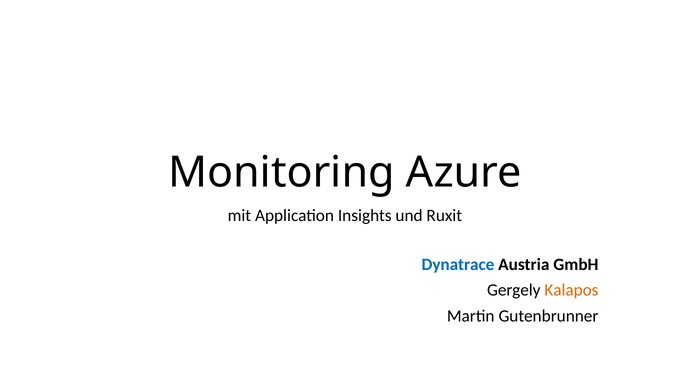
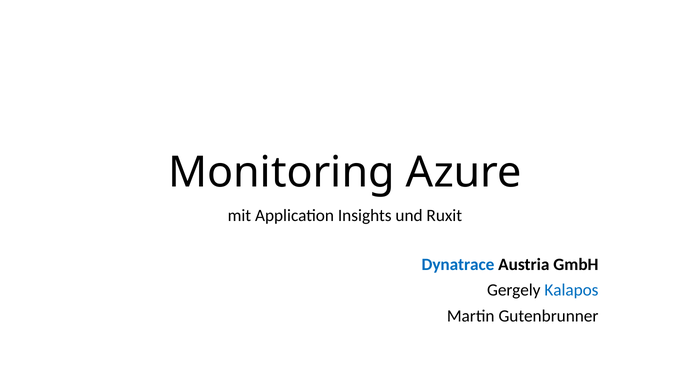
Kalapos colour: orange -> blue (571, 290)
